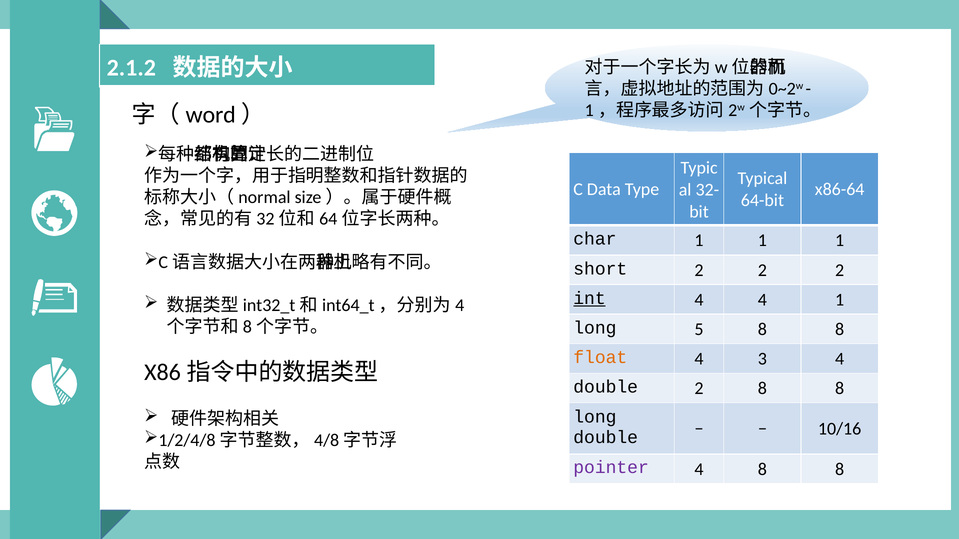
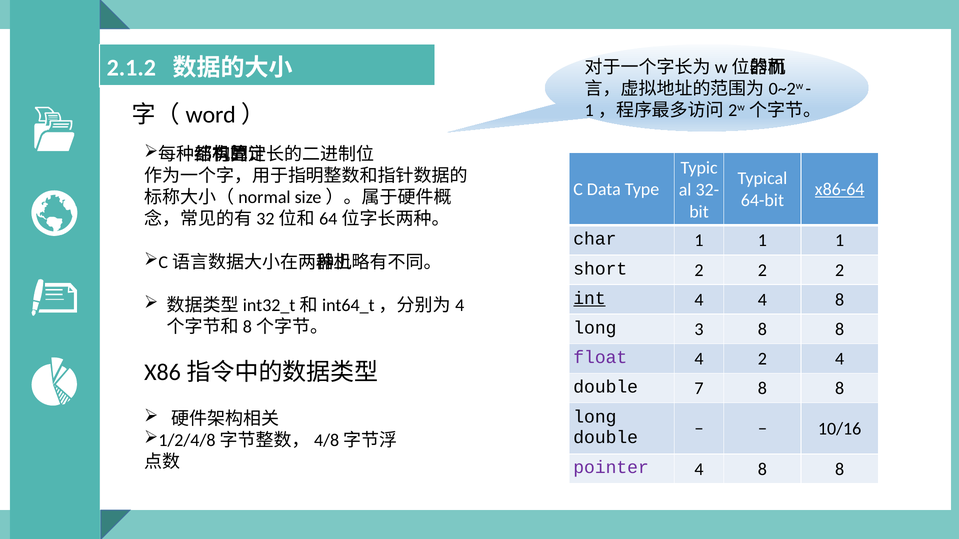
x86-64 underline: none -> present (840, 189)
4 4 1: 1 -> 8 (840, 300)
5: 5 -> 3 (699, 330)
float colour: orange -> purple (600, 358)
4 3: 3 -> 2 (762, 359)
double 2: 2 -> 7 (699, 389)
